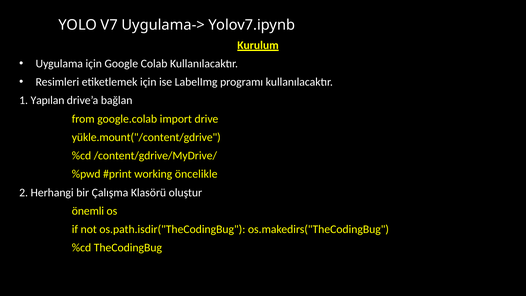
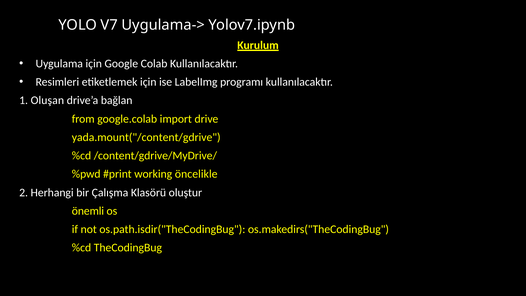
Yapılan: Yapılan -> Oluşan (47, 100)
yükle.mount("/content/gdrive: yükle.mount("/content/gdrive -> yada.mount("/content/gdrive (146, 137)
